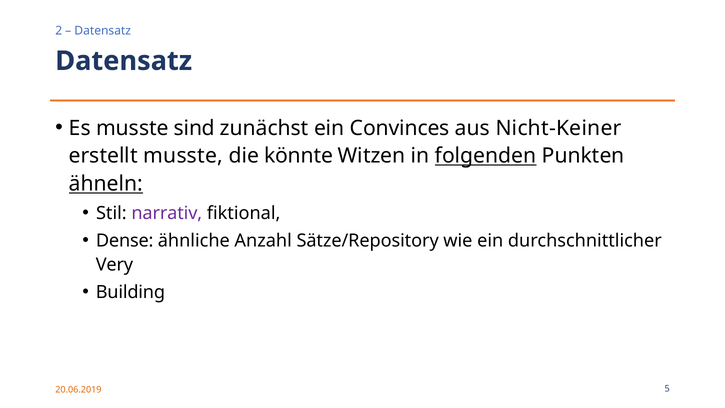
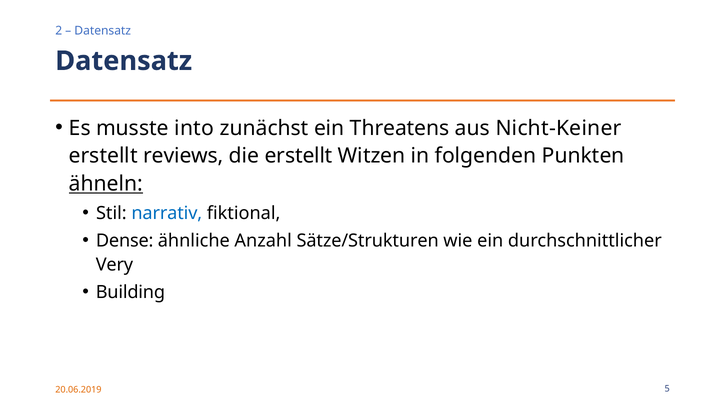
sind: sind -> into (194, 128)
Convinces: Convinces -> Threatens (400, 128)
erstellt musste: musste -> reviews (183, 156)
die könnte: könnte -> erstellt (299, 156)
folgenden underline: present -> none (486, 156)
narrativ colour: purple -> blue (167, 213)
Sätze/Repository: Sätze/Repository -> Sätze/Strukturen (368, 241)
